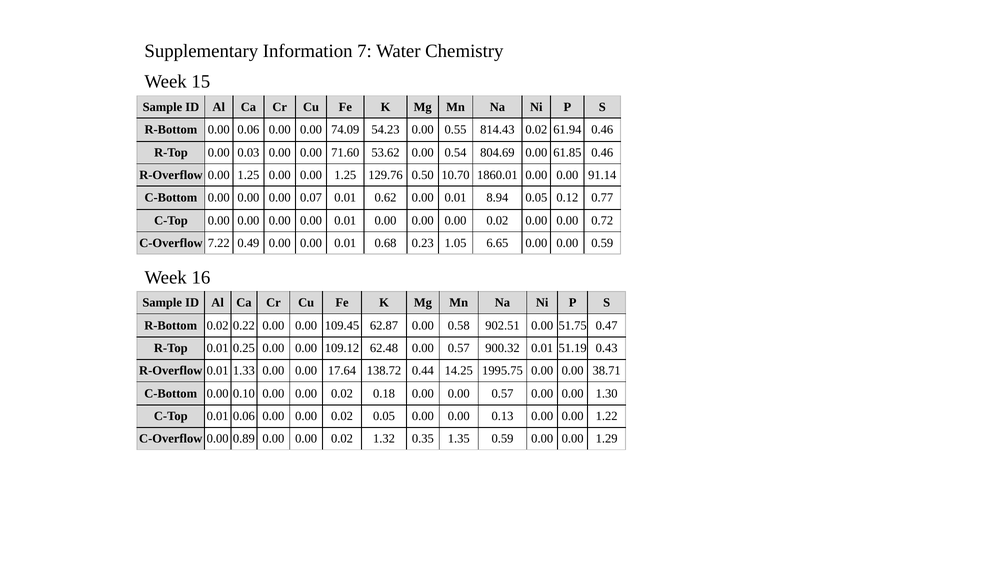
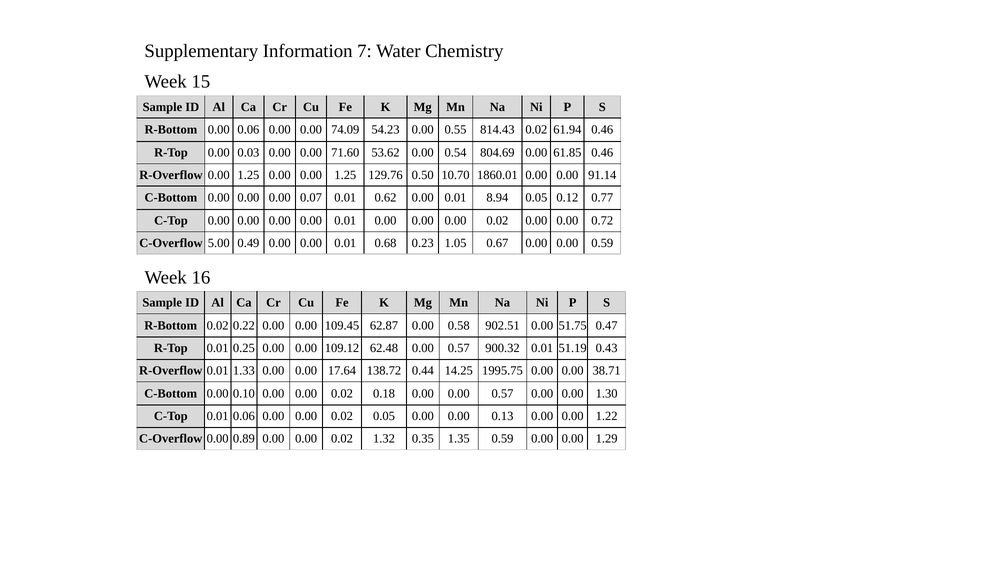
7.22: 7.22 -> 5.00 (219, 243)
6.65: 6.65 -> 0.67 (497, 243)
